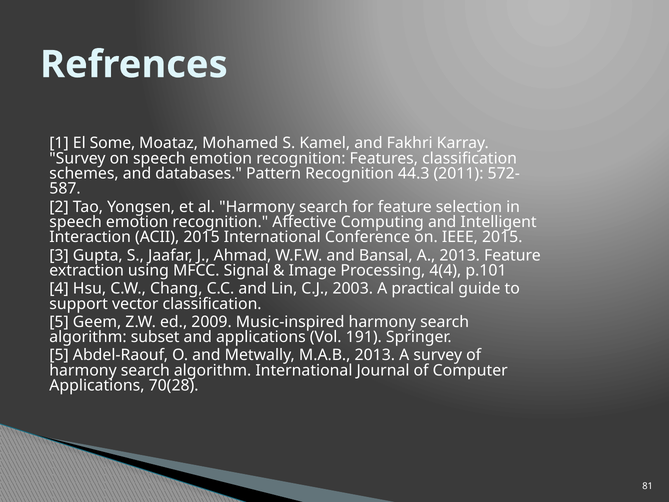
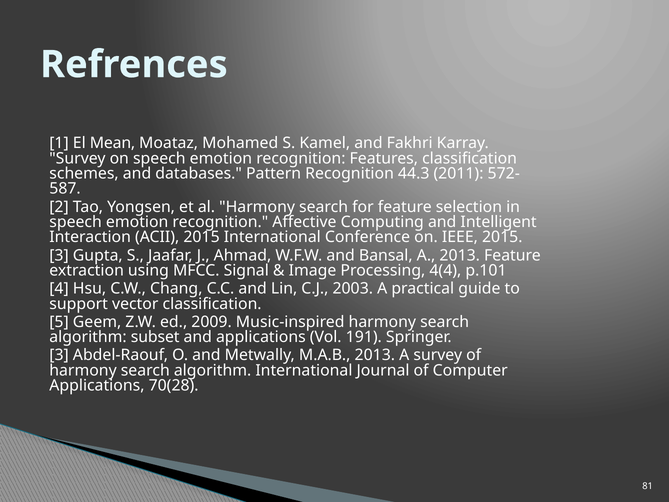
Some: Some -> Mean (112, 143)
5: 5 -> 3 (59, 355)
